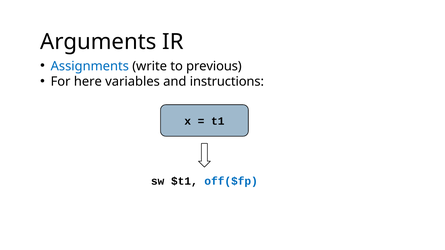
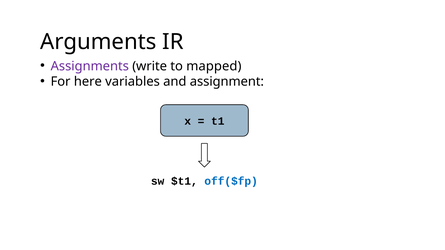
Assignments colour: blue -> purple (90, 66)
previous: previous -> mapped (214, 66)
instructions: instructions -> assignment (227, 82)
